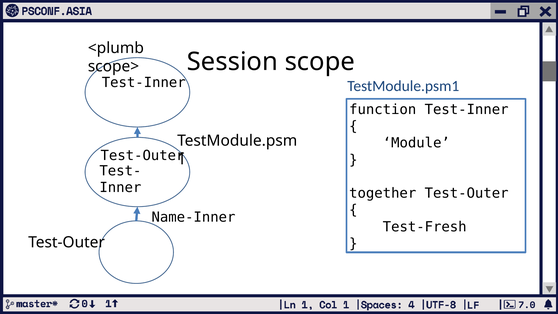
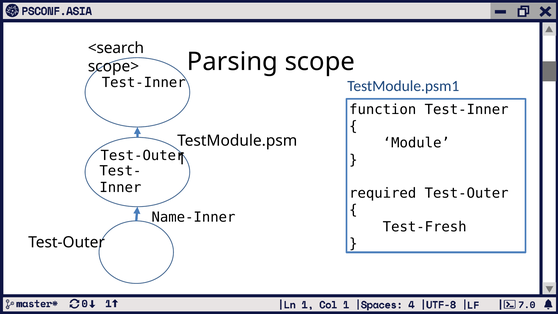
<plumb: <plumb -> <search (116, 48)
Session: Session -> Parsing (232, 62)
together: together -> required (383, 193)
